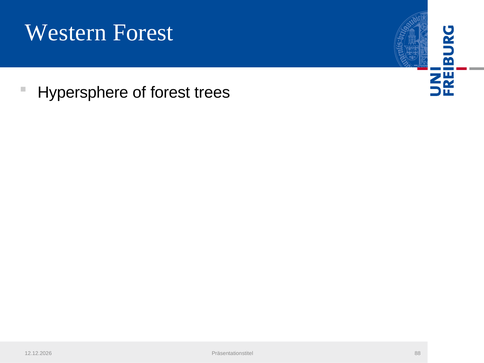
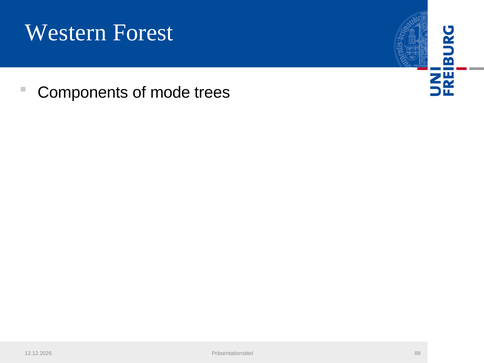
Hypersphere: Hypersphere -> Components (83, 93)
of forest: forest -> mode (170, 93)
